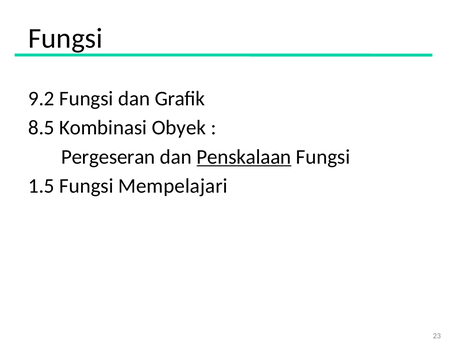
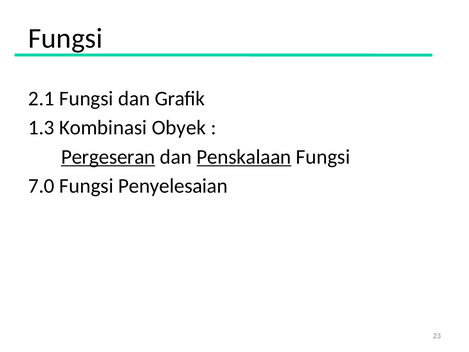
9.2: 9.2 -> 2.1 (41, 98)
8.5: 8.5 -> 1.3 (41, 128)
Pergeseran underline: none -> present (108, 157)
1.5: 1.5 -> 7.0 (41, 186)
Mempelajari: Mempelajari -> Penyelesaian (173, 186)
